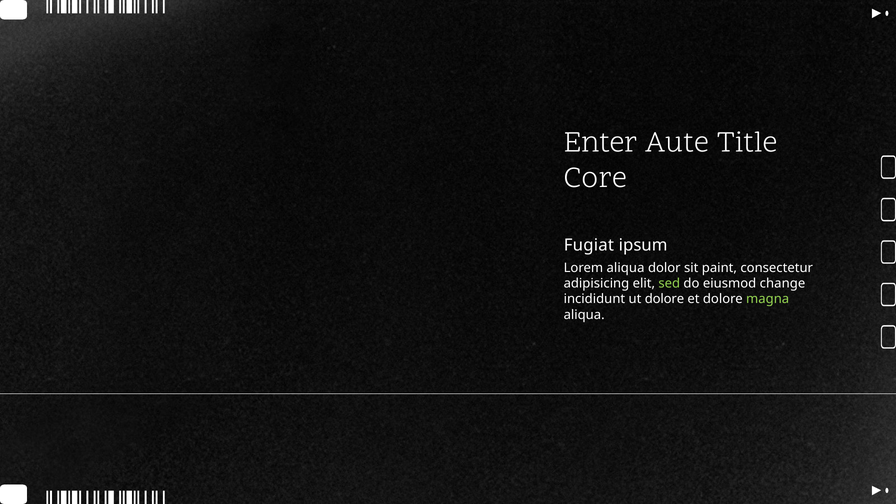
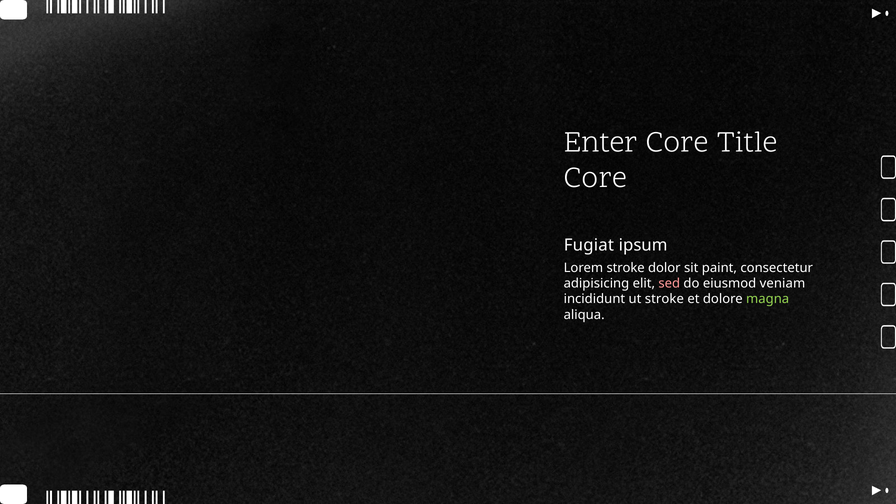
Enter Aute: Aute -> Core (677, 142)
Lorem aliqua: aliqua -> stroke (626, 268)
sed colour: light green -> pink (669, 283)
change: change -> veniam (782, 283)
ut dolore: dolore -> stroke (664, 299)
